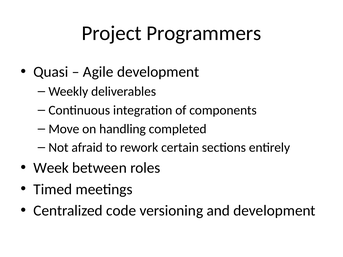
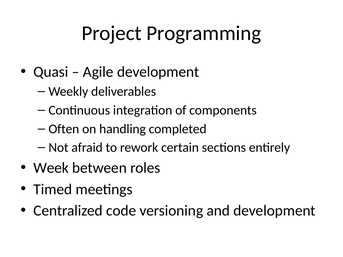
Programmers: Programmers -> Programming (204, 33)
Move: Move -> Often (64, 129)
